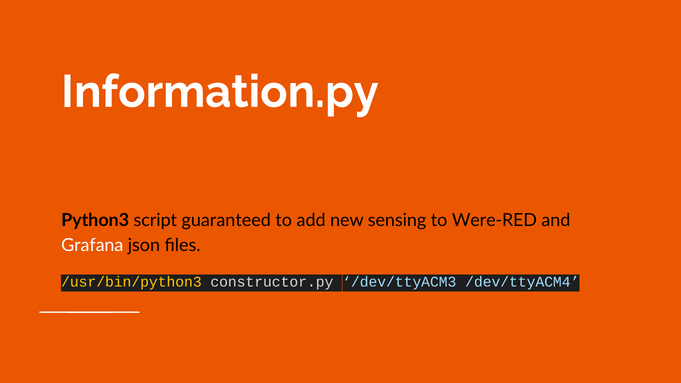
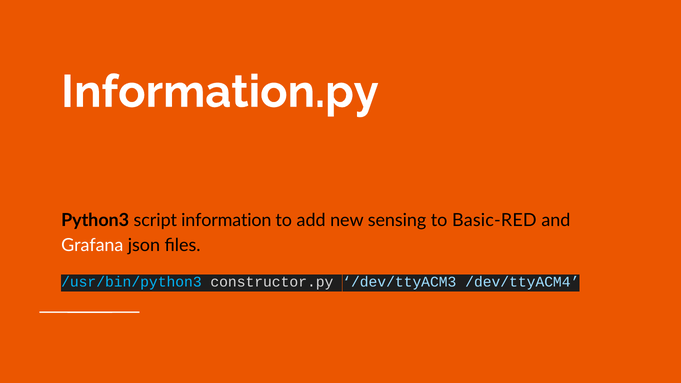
guaranteed: guaranteed -> information (226, 221)
Were-RED: Were-RED -> Basic-RED (494, 221)
/usr/bin/python3 colour: yellow -> light blue (131, 282)
